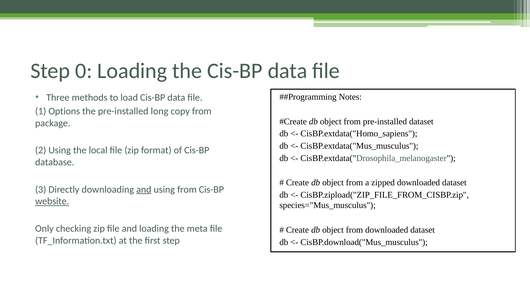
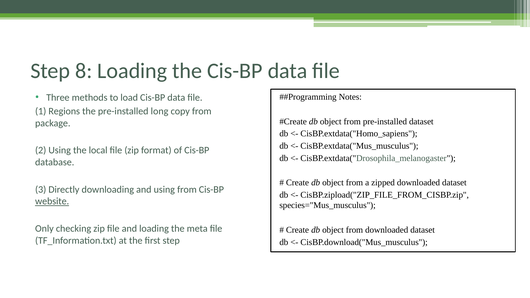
0: 0 -> 8 (84, 71)
Options: Options -> Regions (64, 111)
and underline: present -> none (144, 190)
